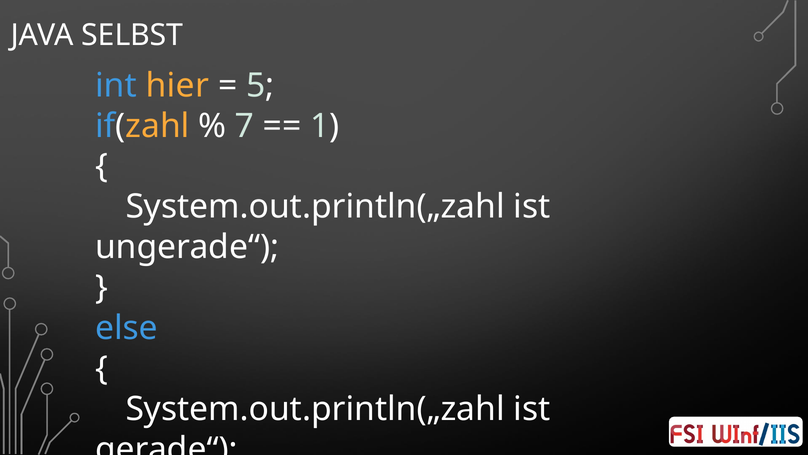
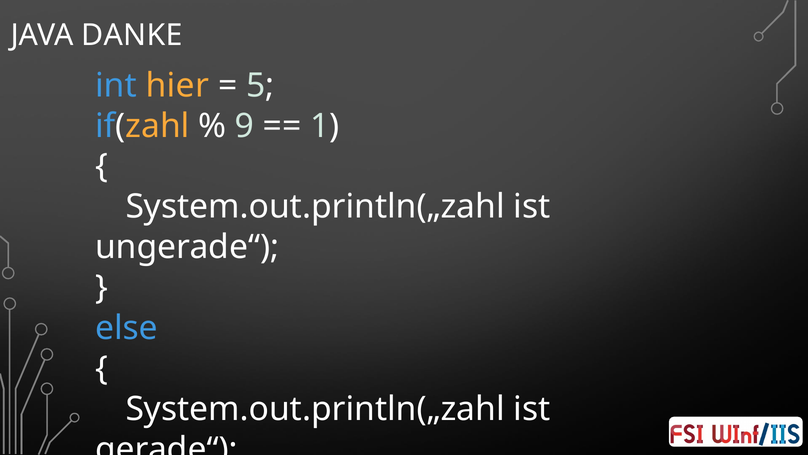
SELBST: SELBST -> DANKE (132, 35)
7: 7 -> 9 (245, 126)
